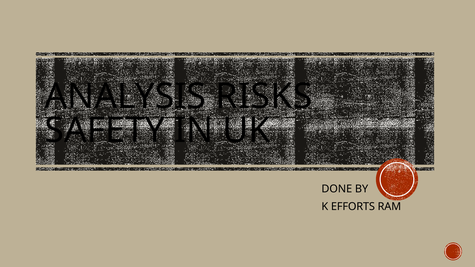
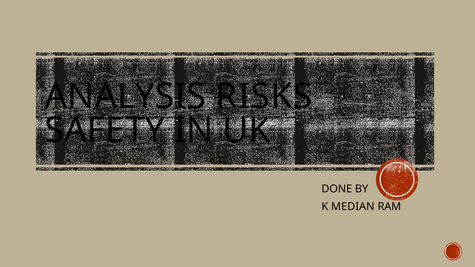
EFFORTS: EFFORTS -> MEDIAN (353, 207)
